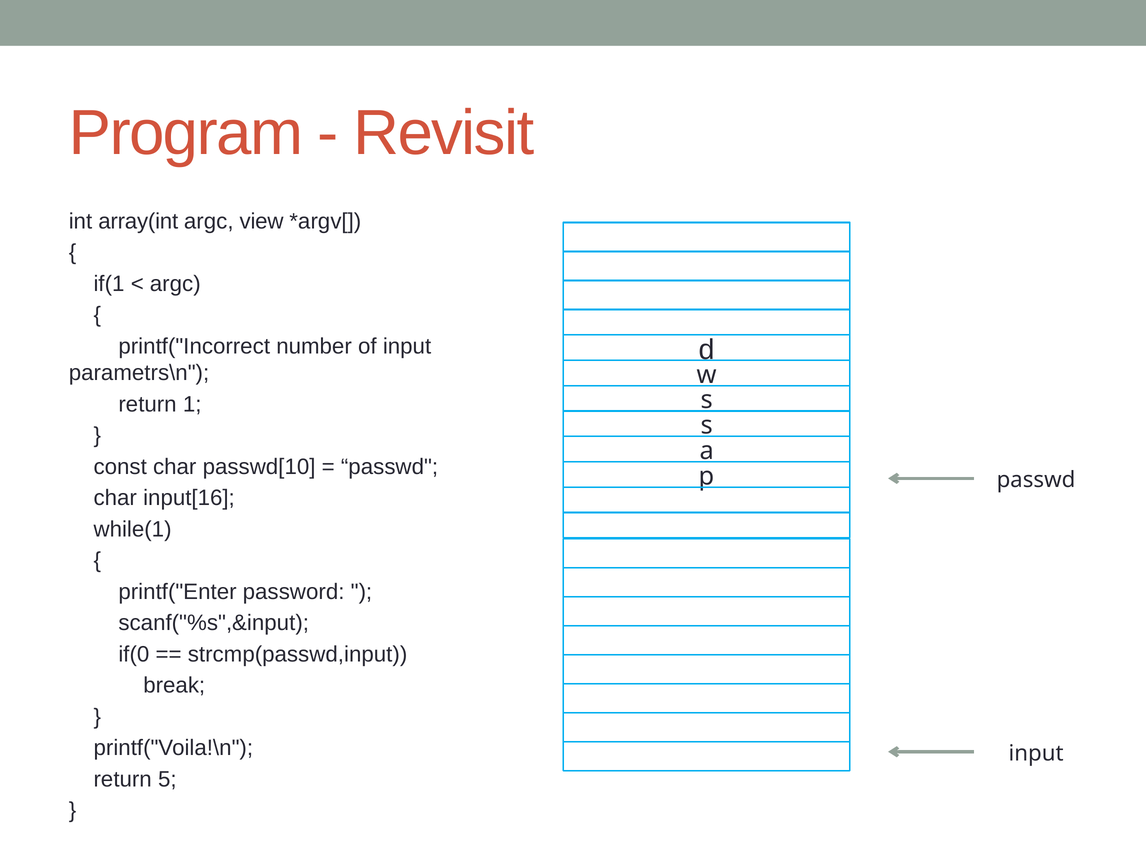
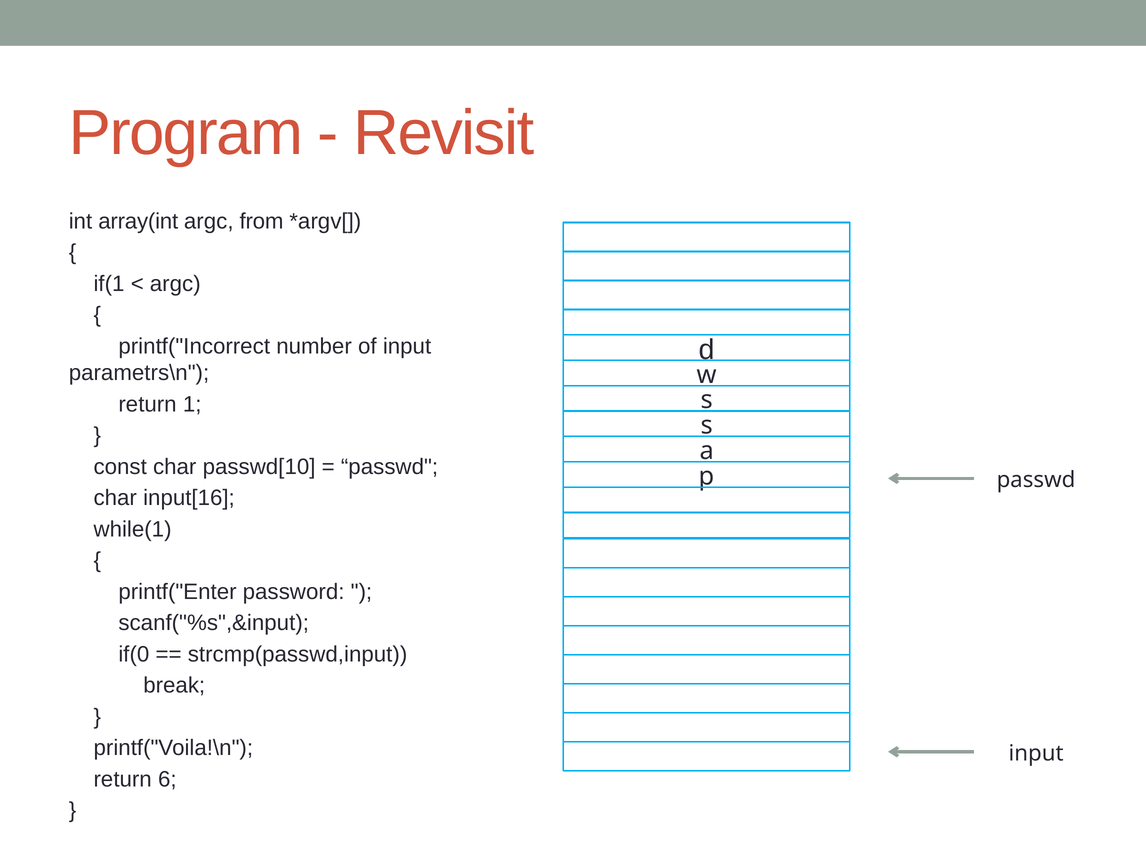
view: view -> from (262, 221)
5: 5 -> 6 (167, 779)
